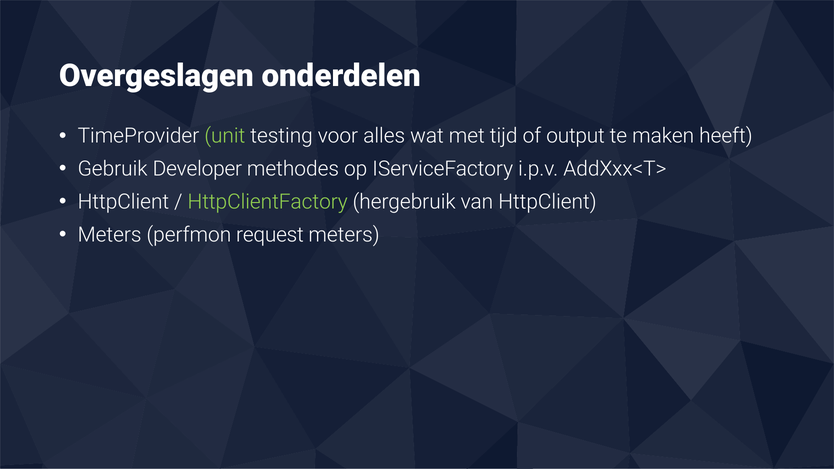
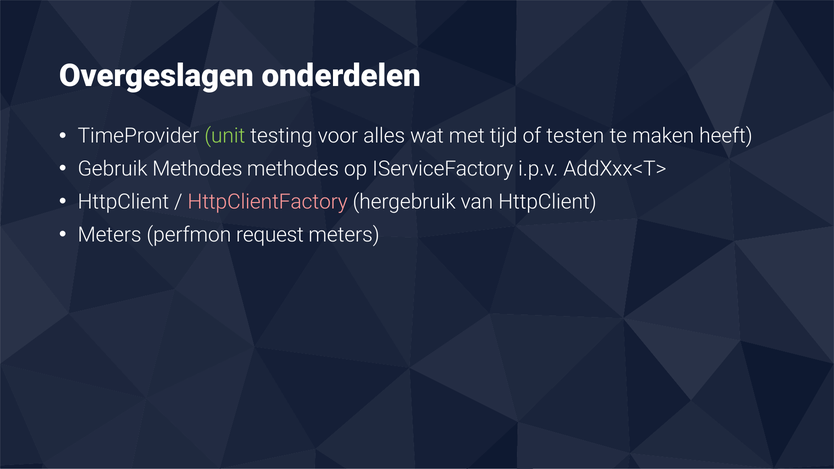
output: output -> testen (575, 136)
Gebruik Developer: Developer -> Methodes (197, 169)
HttpClientFactory colour: light green -> pink (268, 202)
